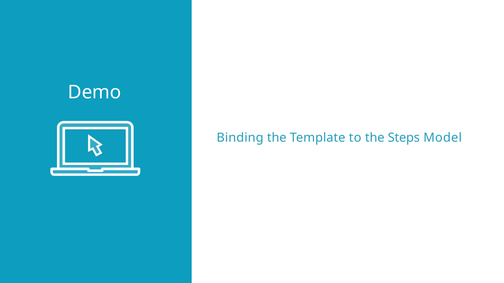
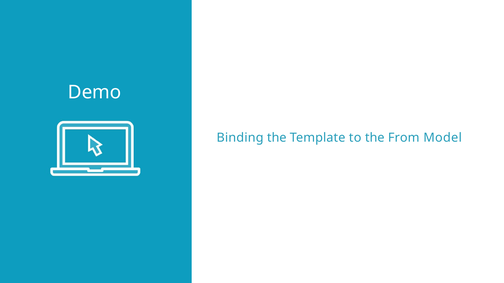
Steps: Steps -> From (404, 138)
